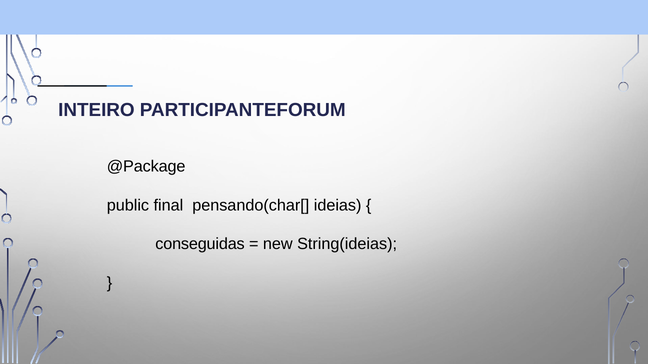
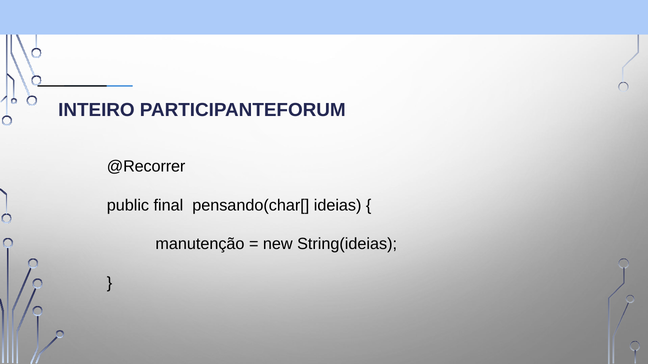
@Package: @Package -> @Recorrer (146, 167)
conseguidas: conseguidas -> manutenção (200, 244)
